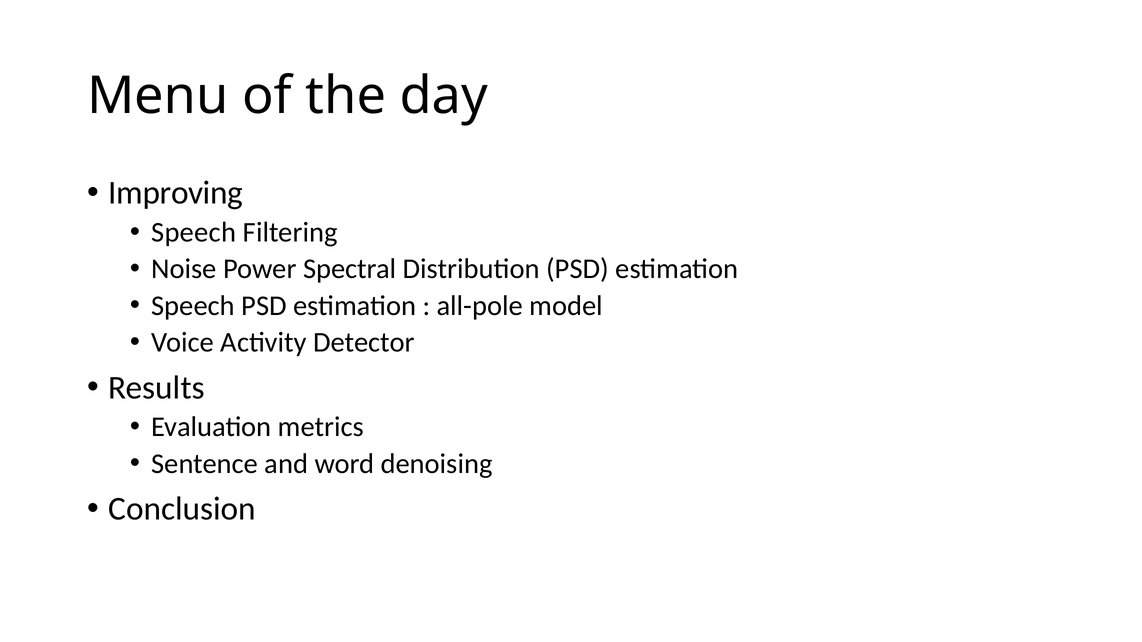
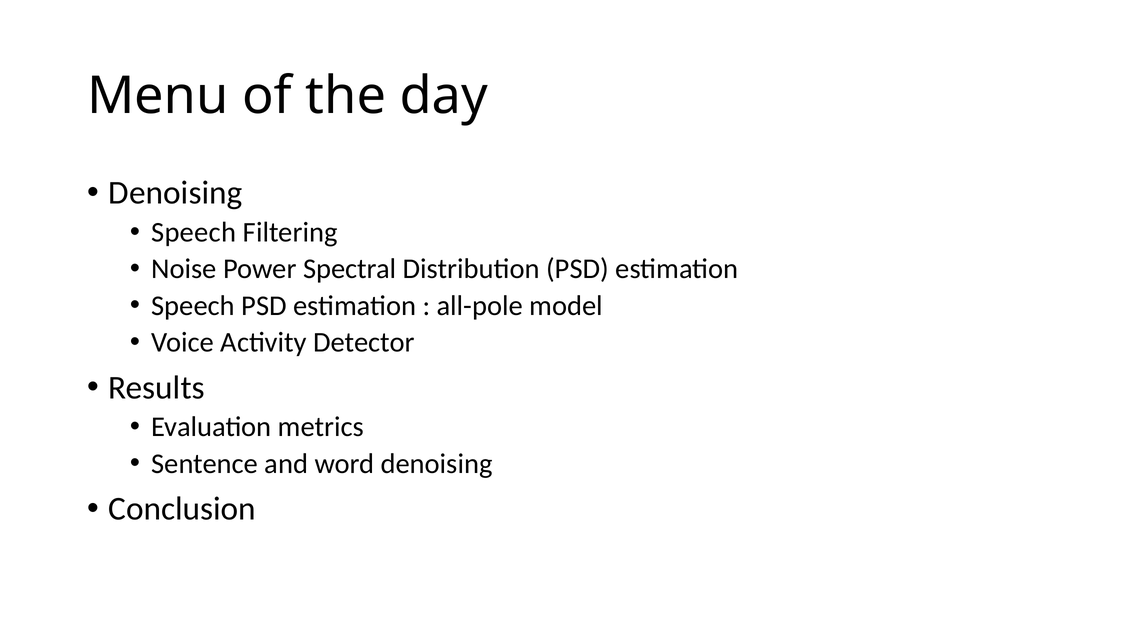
Improving: Improving -> Denoising (176, 193)
